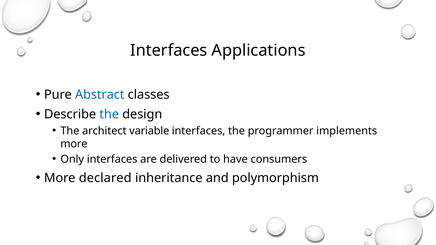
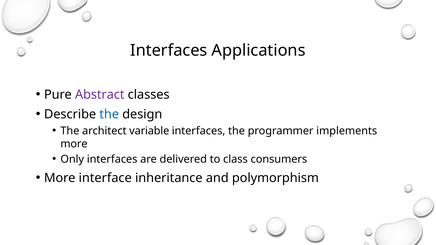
Abstract colour: blue -> purple (100, 95)
have: have -> class (235, 159)
declared: declared -> interface (105, 178)
